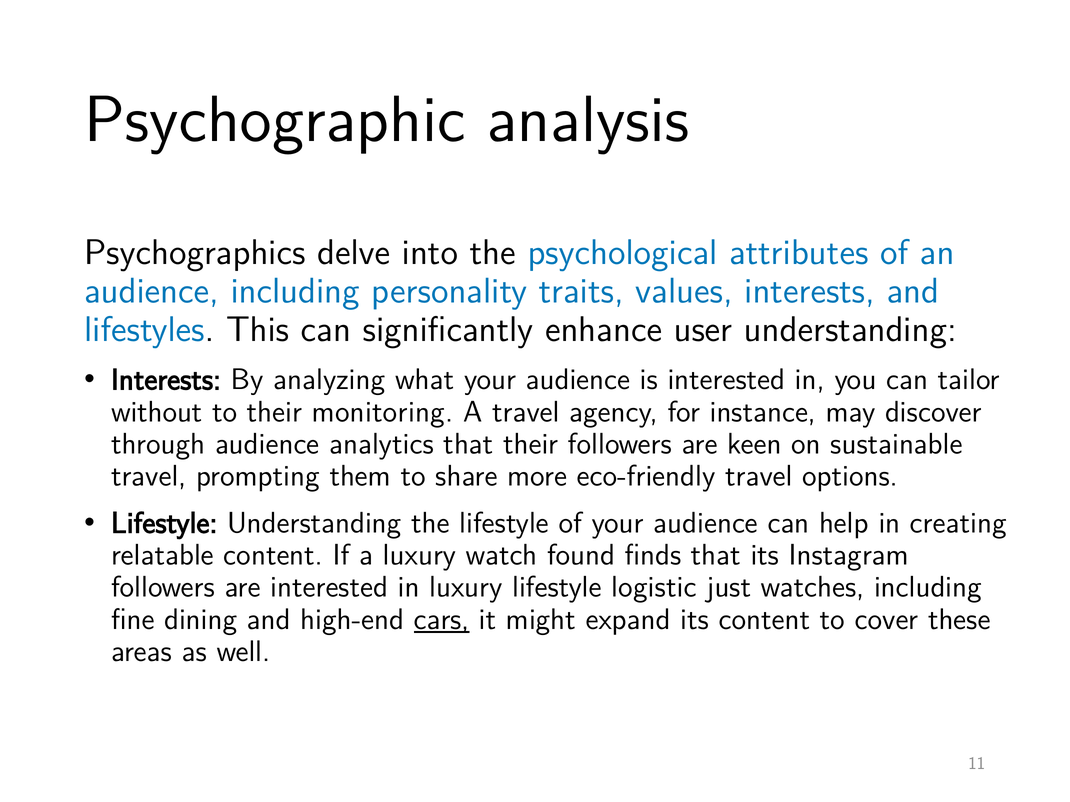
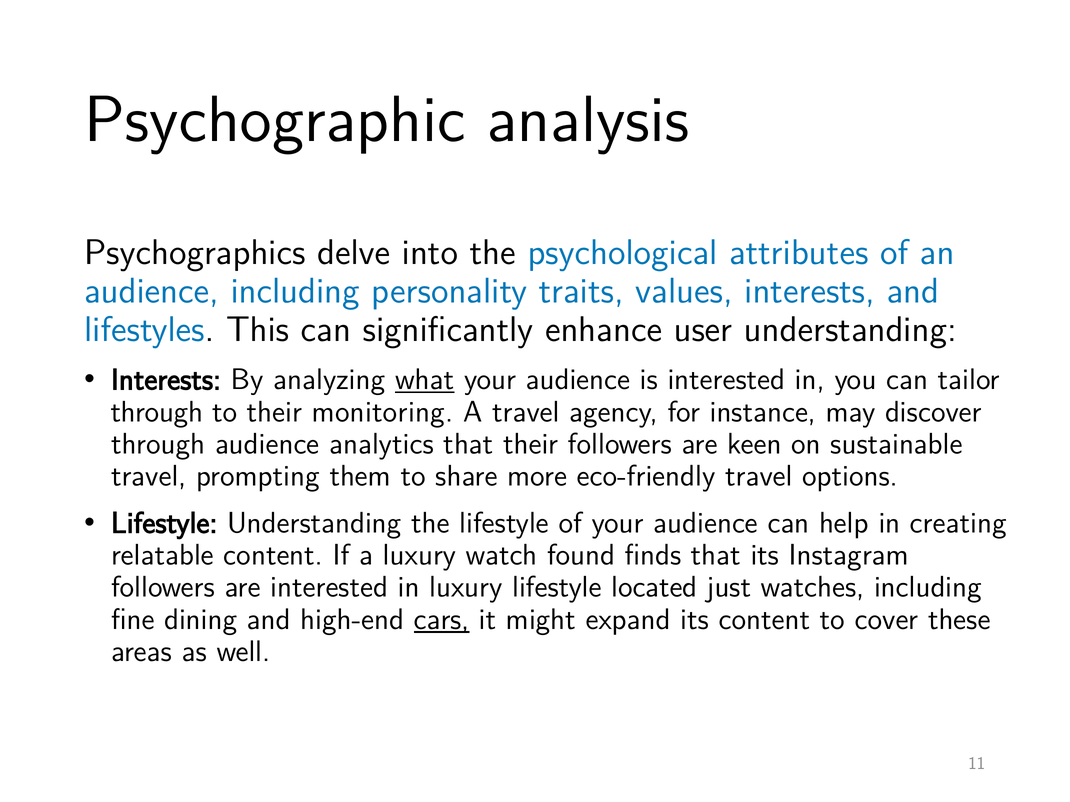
what underline: none -> present (425, 380)
without: without -> through (157, 412)
logistic: logistic -> located (654, 588)
